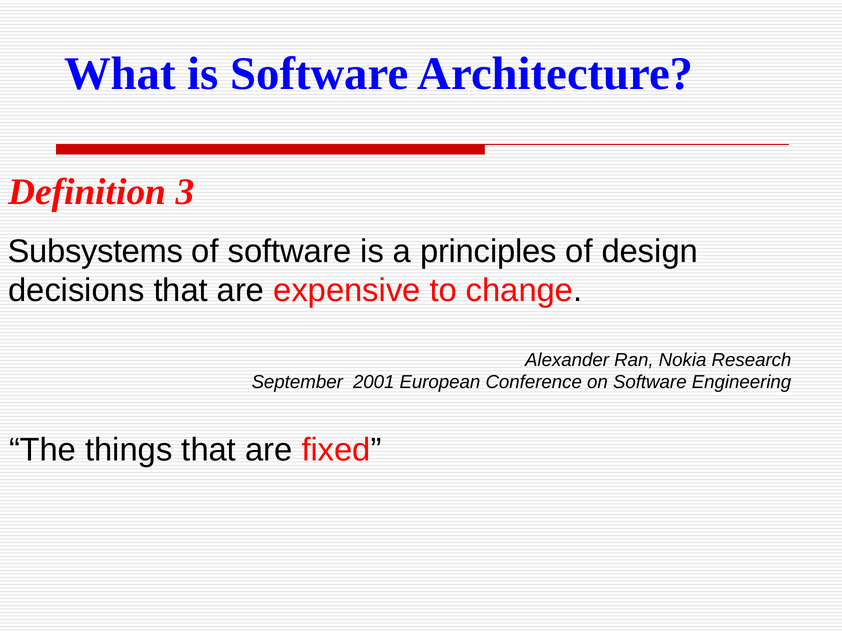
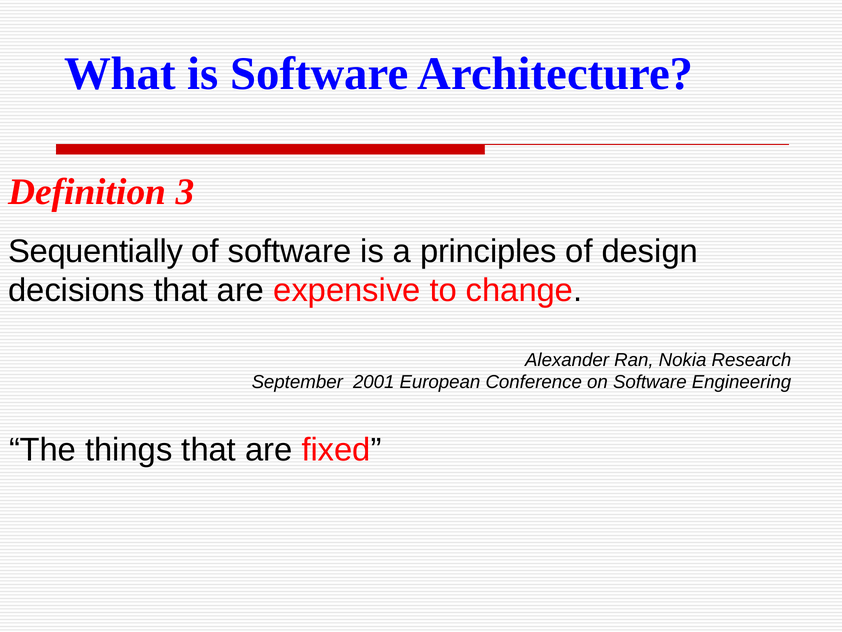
Subsystems: Subsystems -> Sequentially (96, 251)
